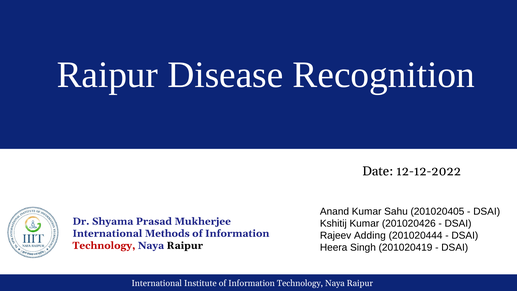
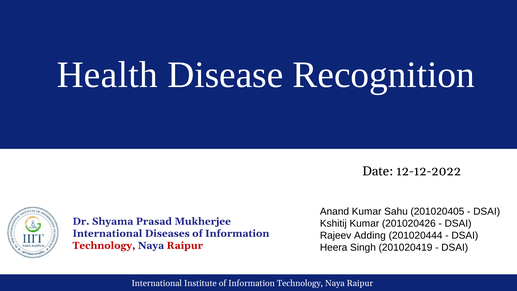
Raipur: Raipur -> Health (107, 75)
Methods: Methods -> Diseases (167, 233)
Raipur colour: black -> red (185, 245)
